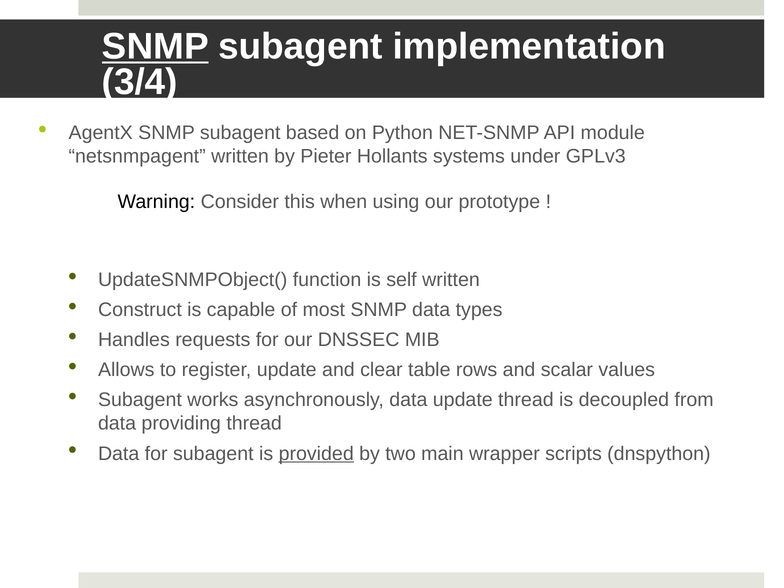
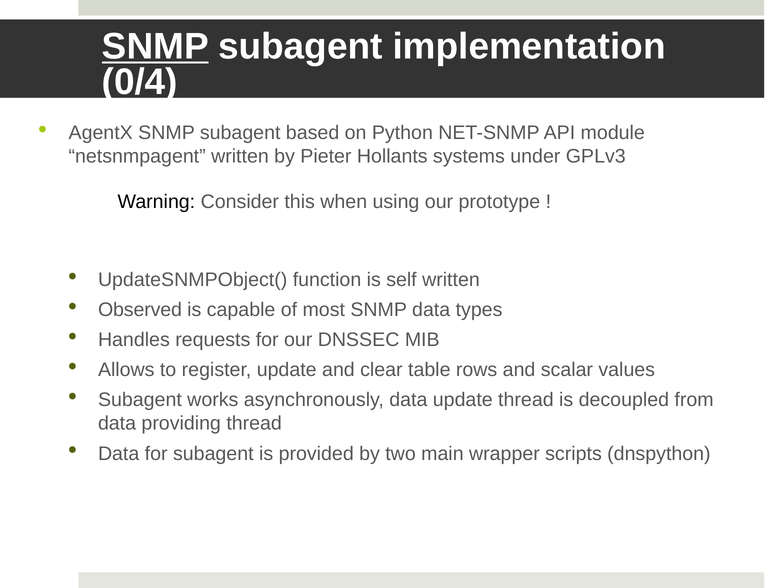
3/4: 3/4 -> 0/4 (140, 82)
Construct: Construct -> Observed (140, 310)
provided underline: present -> none (316, 454)
